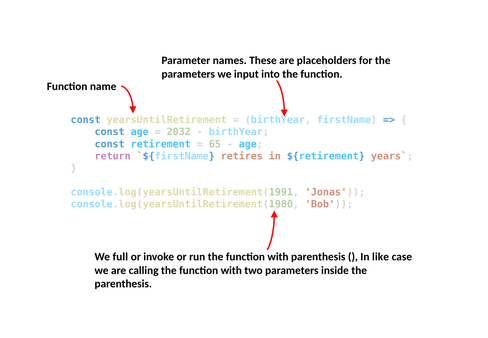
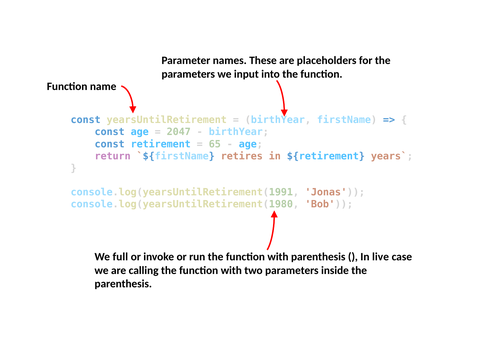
2032: 2032 -> 2047 (179, 132)
like: like -> live (381, 257)
